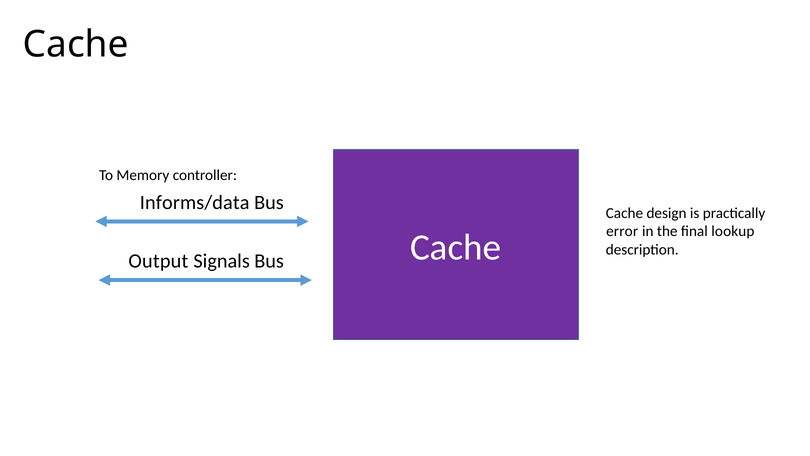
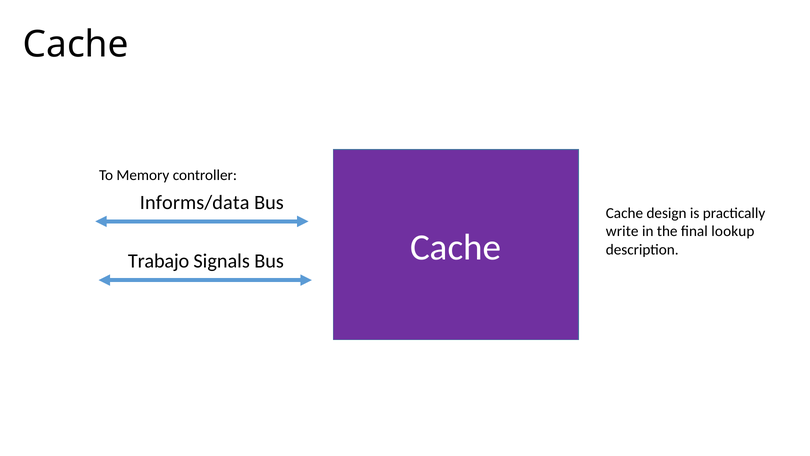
error: error -> write (622, 231)
Output: Output -> Trabajo (159, 261)
